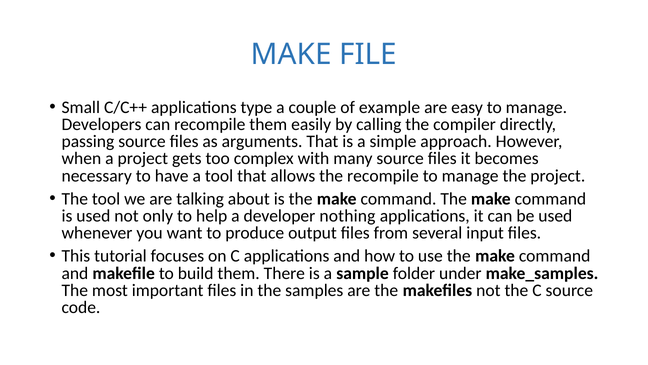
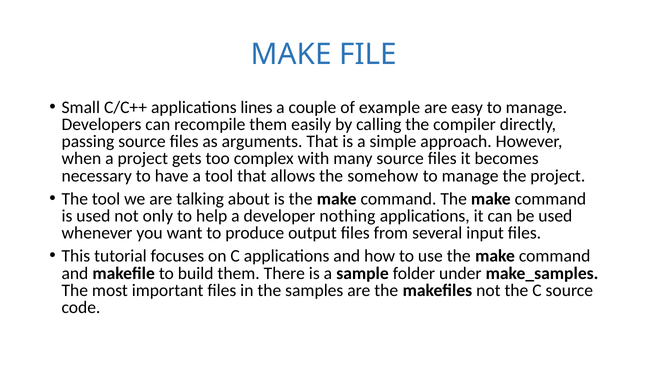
type: type -> lines (257, 107)
the recompile: recompile -> somehow (383, 176)
